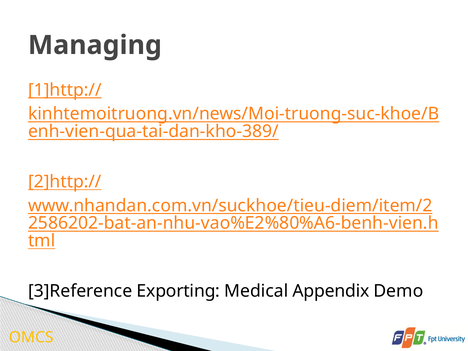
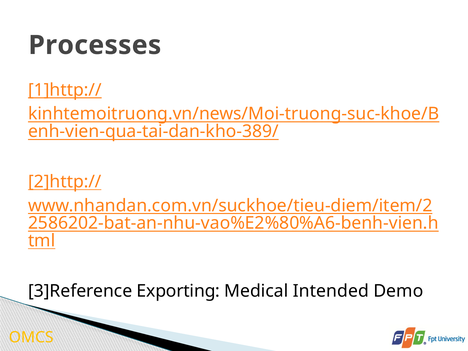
Managing: Managing -> Processes (95, 45)
Appendix: Appendix -> Intended (331, 291)
